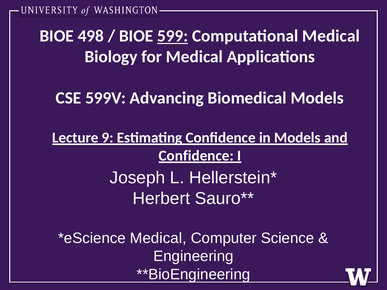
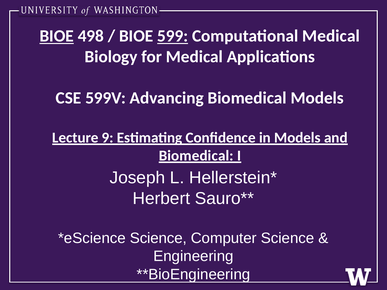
BIOE underline: none -> present (57, 36)
Confidence: Confidence -> Biomedical (196, 156)
Medical: Medical -> Science (158, 238)
